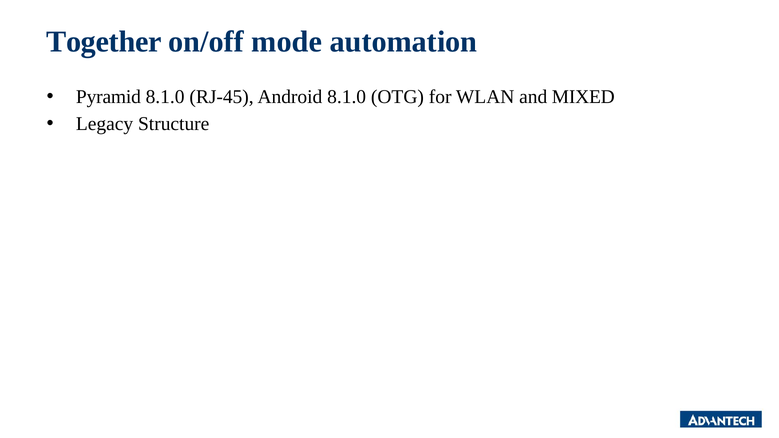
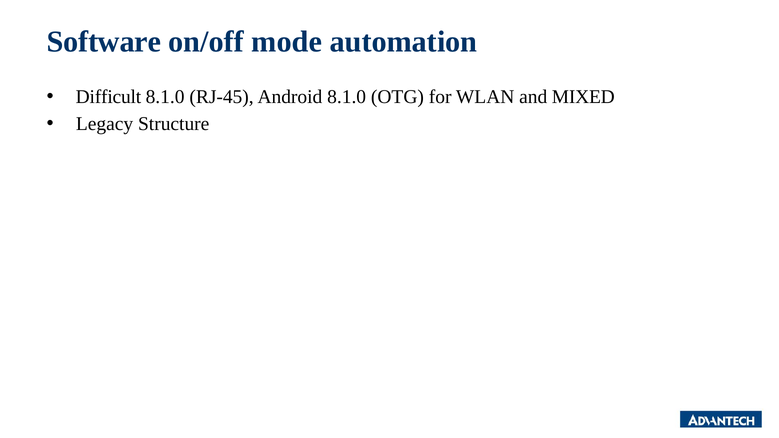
Together: Together -> Software (104, 42)
Pyramid: Pyramid -> Difficult (108, 97)
